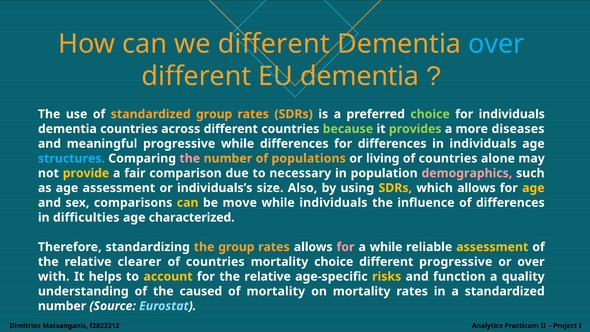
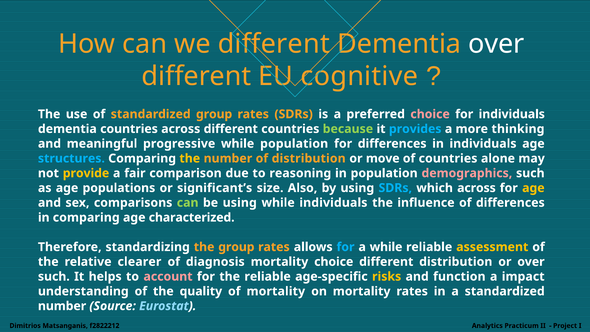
over colour: light blue -> white (496, 44)
EU dementia: dementia -> cognitive (359, 76)
choice colour: light green -> pink (430, 114)
provides colour: light green -> light blue (415, 129)
diseases: diseases -> thinking (518, 129)
while differences: differences -> population (294, 144)
the colour: pink -> yellow (190, 158)
of populations: populations -> distribution (309, 158)
living: living -> move (383, 158)
necessary: necessary -> reasoning (300, 173)
age assessment: assessment -> populations (119, 188)
individuals’s: individuals’s -> significant’s (215, 188)
SDRs colour: yellow -> light blue (395, 188)
which allows: allows -> across (476, 188)
can colour: yellow -> light green (188, 203)
be move: move -> using (240, 203)
in difficulties: difficulties -> comparing (86, 217)
for colour: pink -> light blue (346, 247)
countries: countries -> diagnosis (215, 262)
different progressive: progressive -> distribution (456, 262)
with: with -> such (54, 276)
account colour: yellow -> pink (168, 276)
for the relative: relative -> reliable (268, 276)
quality: quality -> impact (523, 276)
caused: caused -> quality (201, 291)
